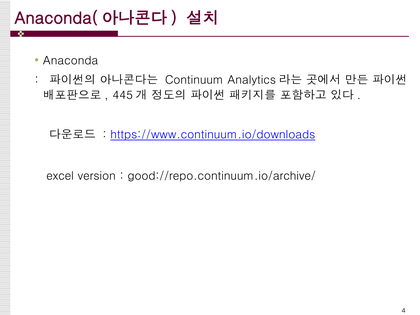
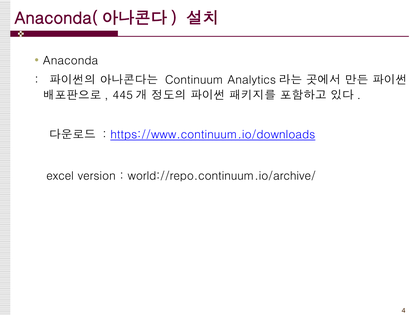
good://repo.continuum.io/archive/: good://repo.continuum.io/archive/ -> world://repo.continuum.io/archive/ (222, 176)
